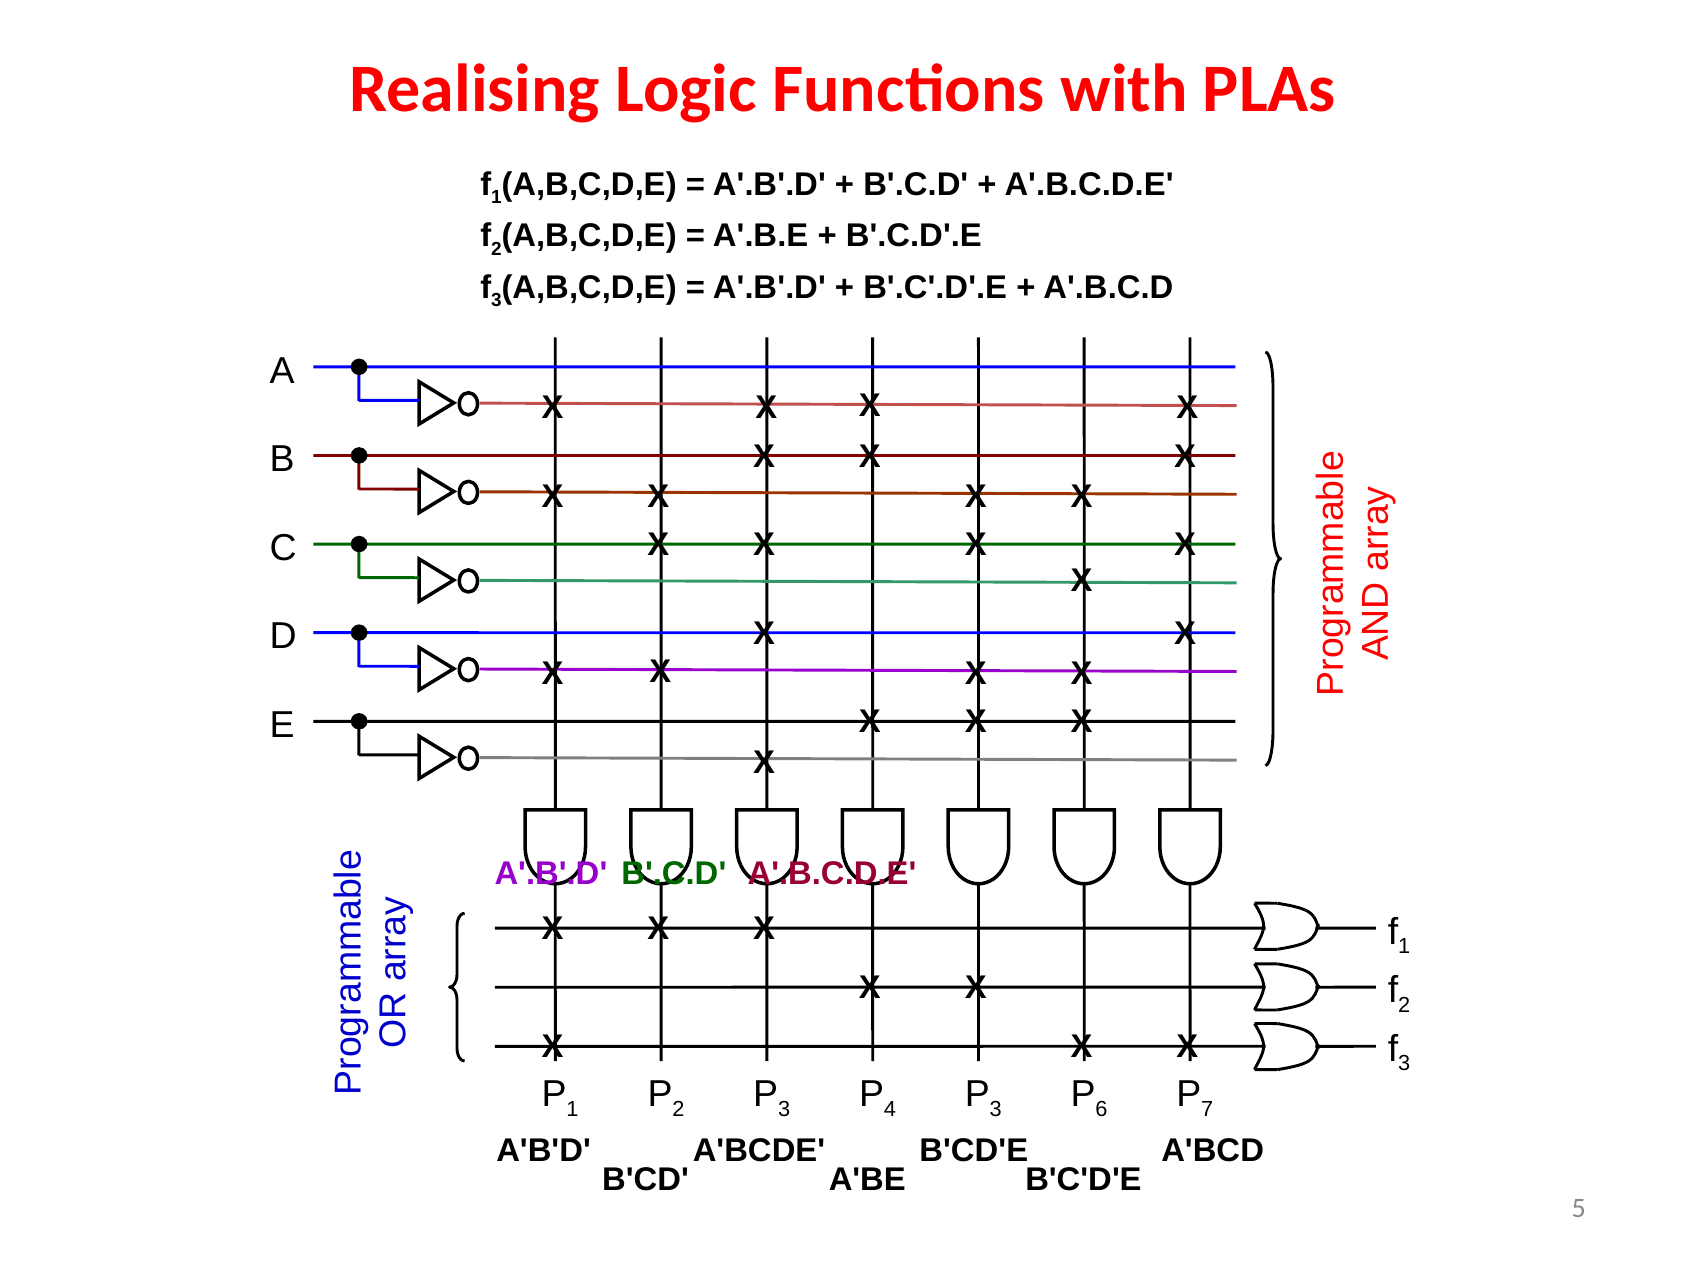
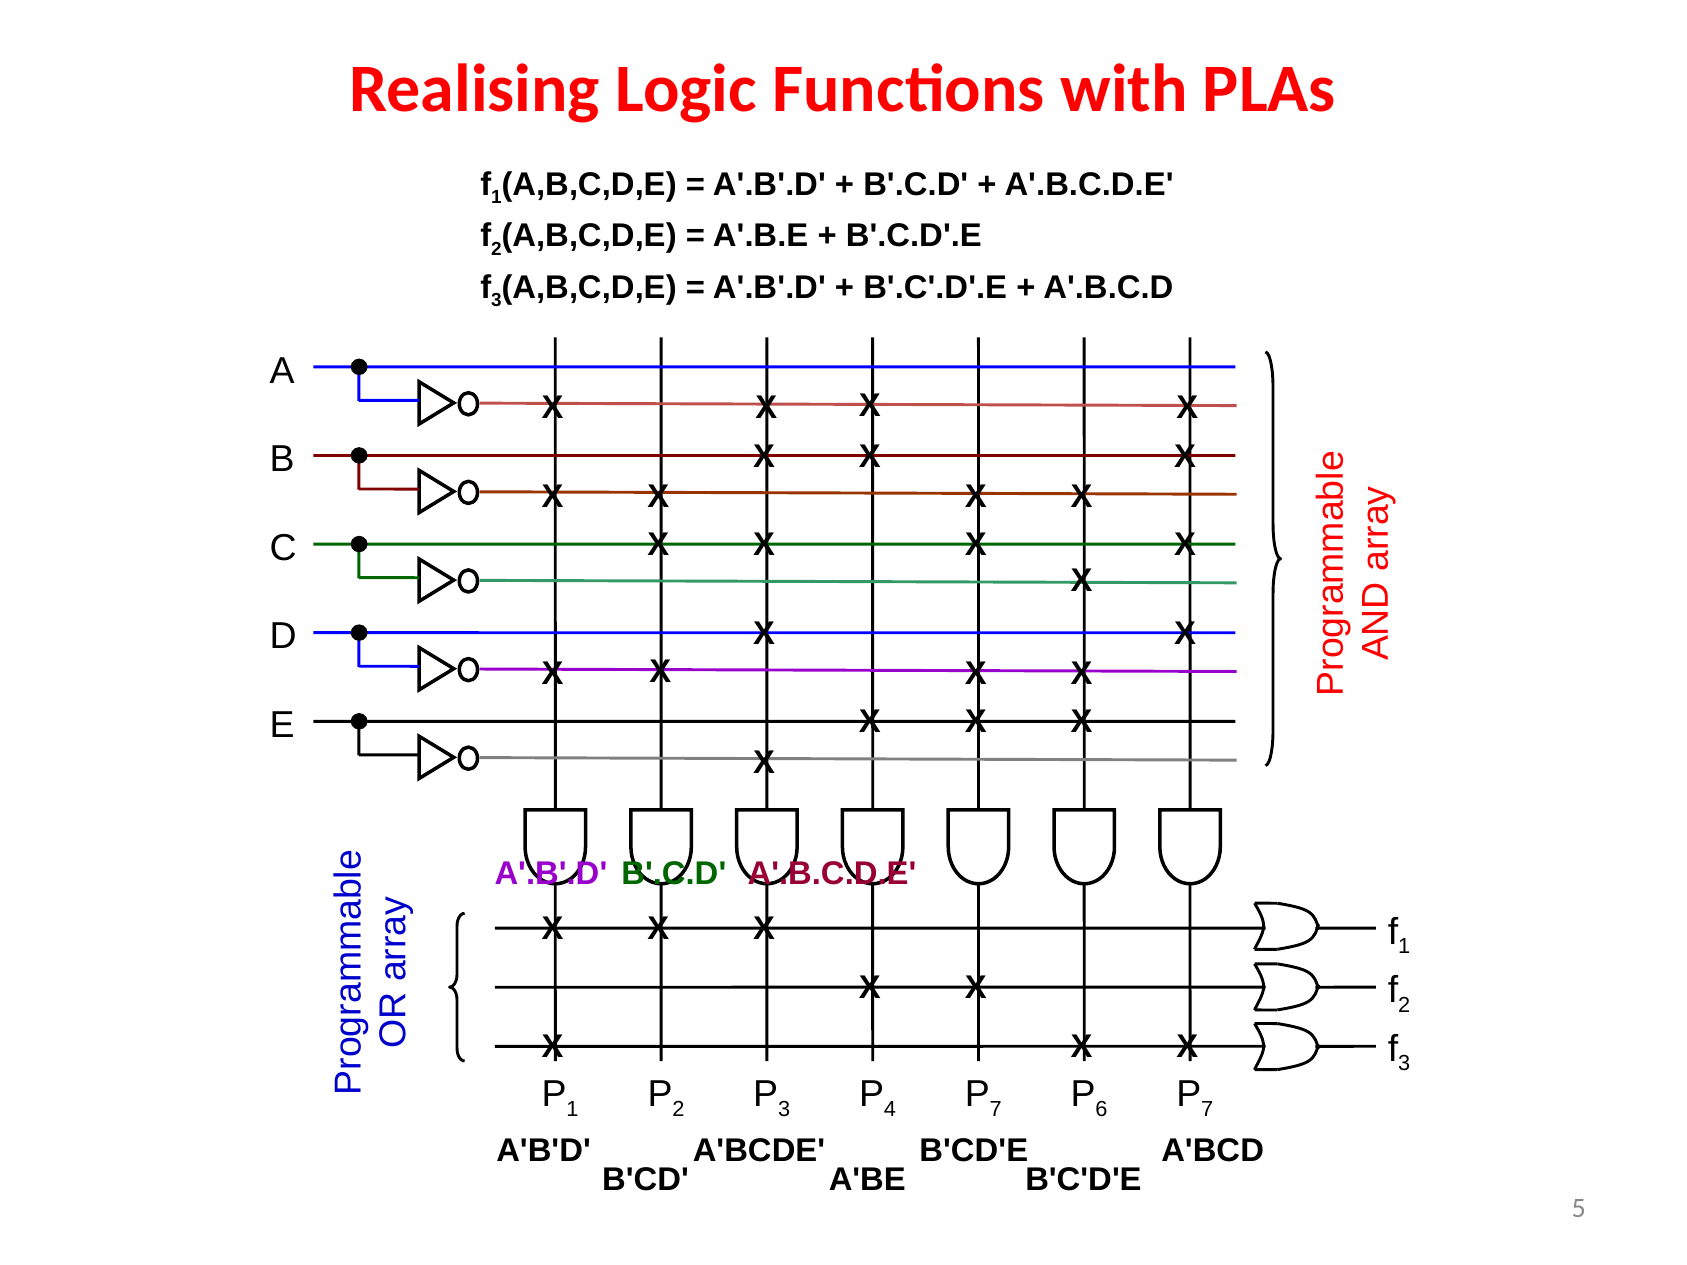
3: 3 -> 7 (996, 1109)
